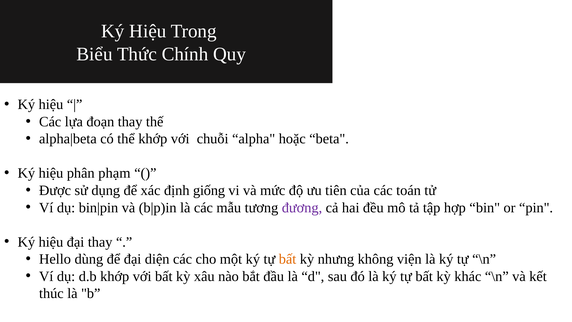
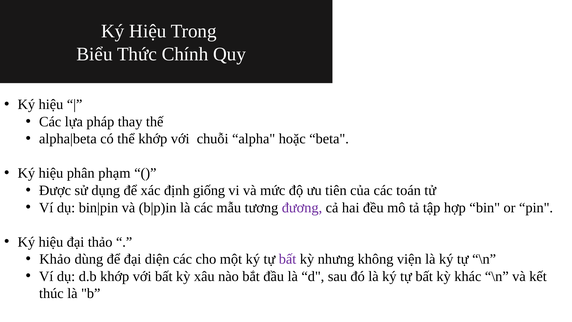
đoạn: đoạn -> pháp (100, 122)
đại thay: thay -> thảo (100, 242)
Hello: Hello -> Khảo (55, 259)
bất colour: orange -> purple (288, 259)
